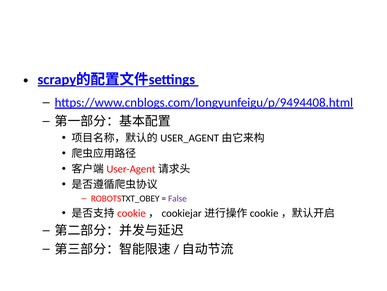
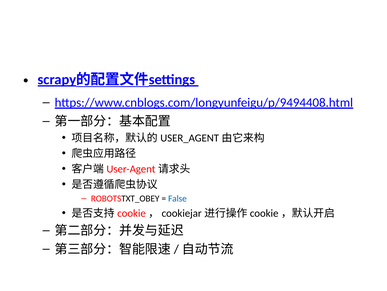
False colour: purple -> blue (177, 198)
